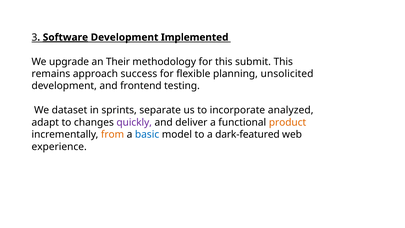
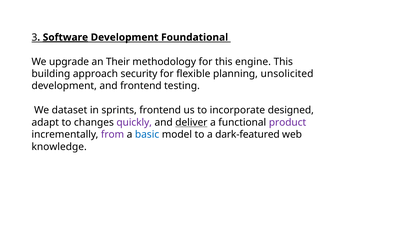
Implemented: Implemented -> Foundational (195, 37)
submit: submit -> engine (253, 62)
remains: remains -> building (51, 74)
success: success -> security (139, 74)
sprints separate: separate -> frontend (160, 110)
analyzed: analyzed -> designed (291, 110)
deliver underline: none -> present (191, 122)
product colour: orange -> purple (288, 122)
from colour: orange -> purple (113, 135)
experience: experience -> knowledge (59, 147)
